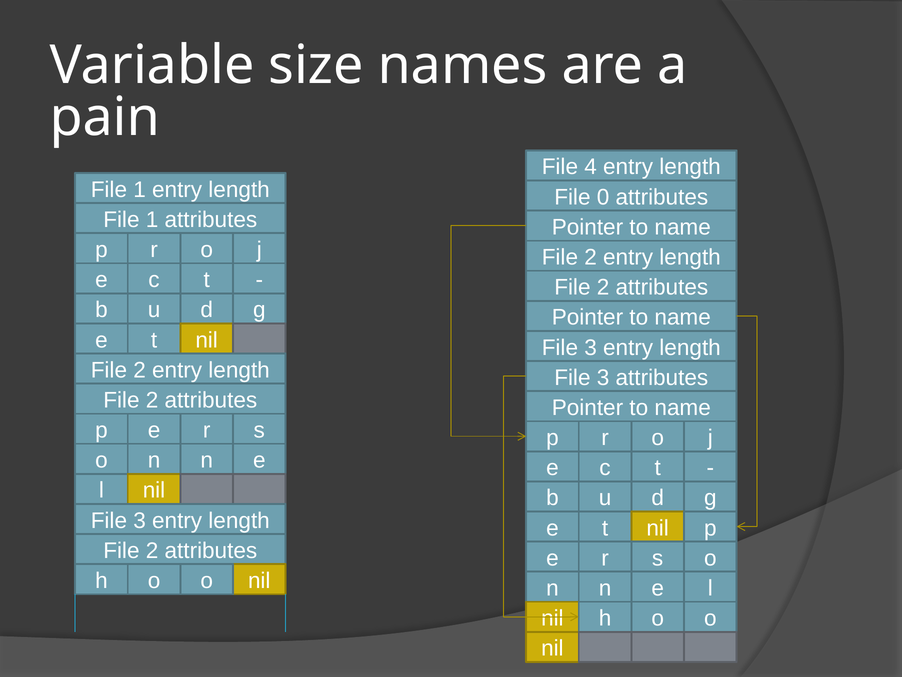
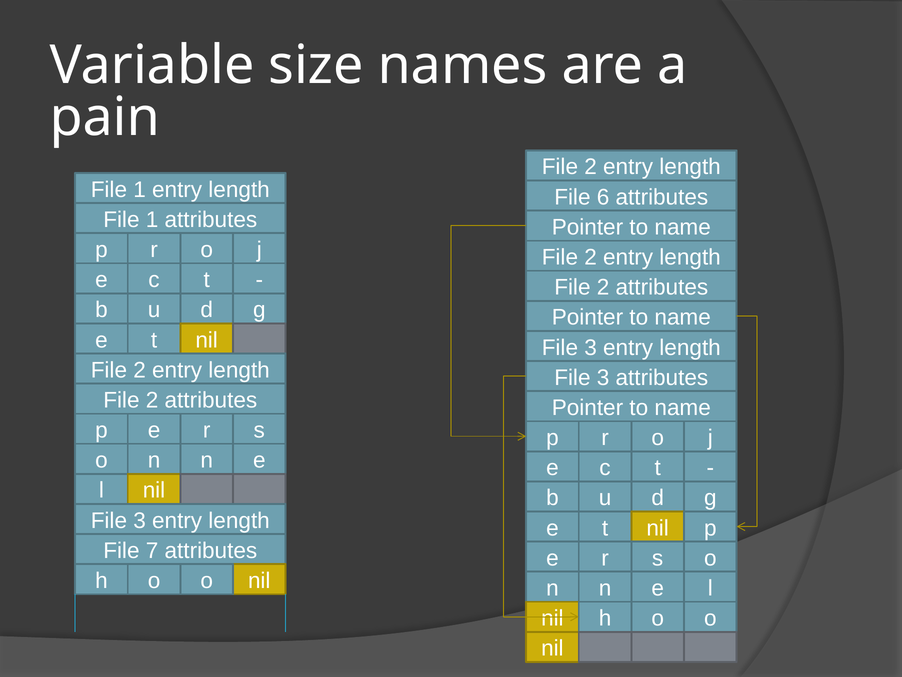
4: 4 -> 2 (591, 167)
0: 0 -> 6 (603, 197)
2: 2 -> 7 (152, 550)
